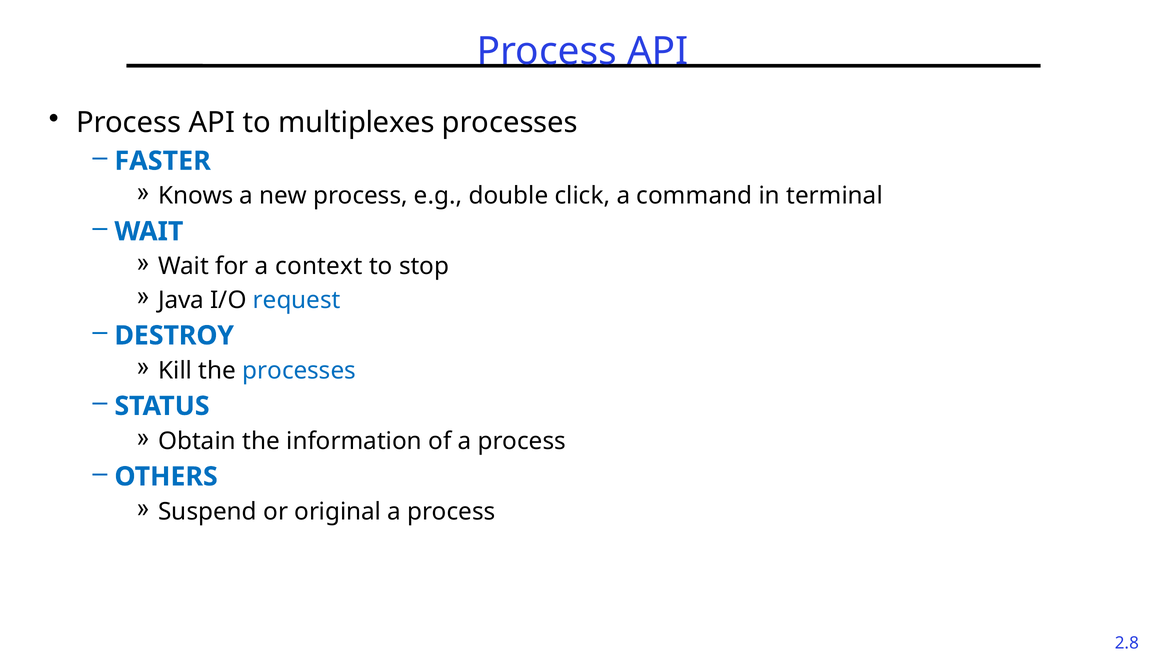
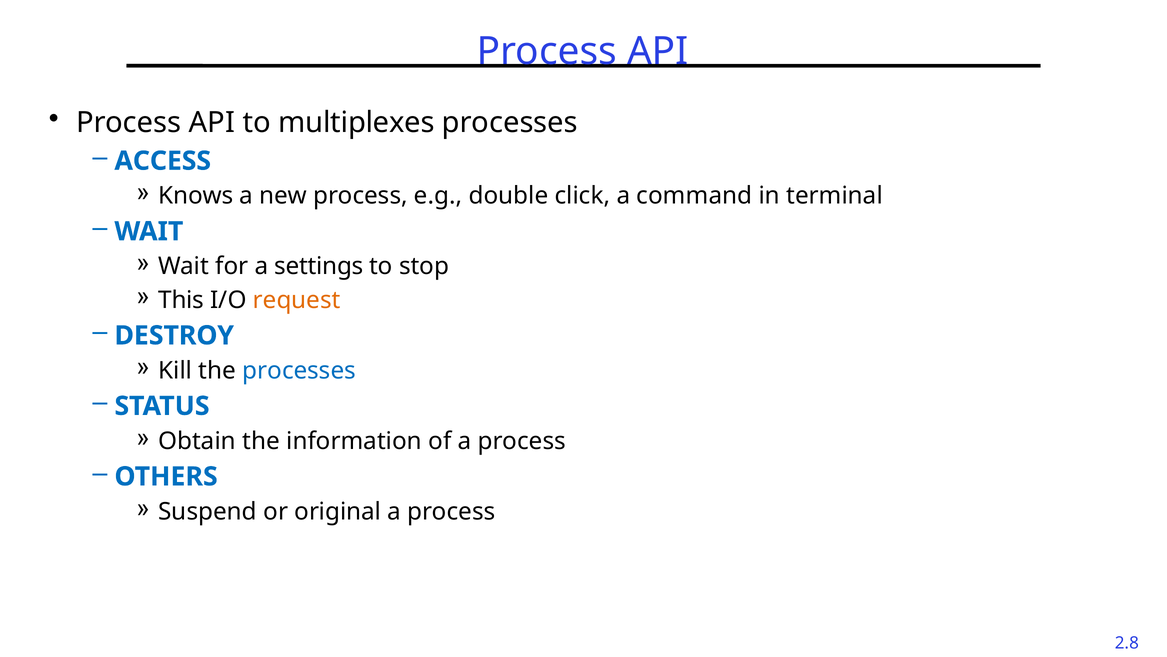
FASTER: FASTER -> ACCESS (163, 161)
context: context -> settings (319, 266)
Java: Java -> This (181, 300)
request colour: blue -> orange (297, 300)
